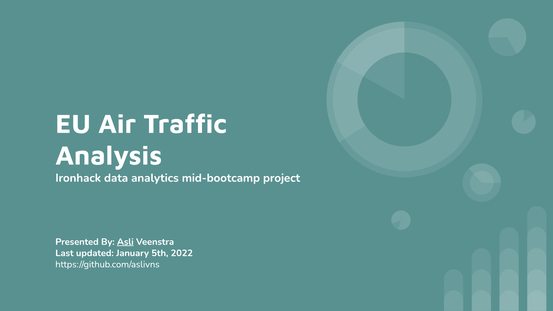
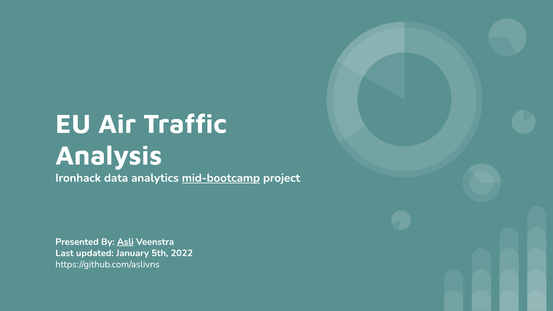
mid-bootcamp underline: none -> present (221, 178)
